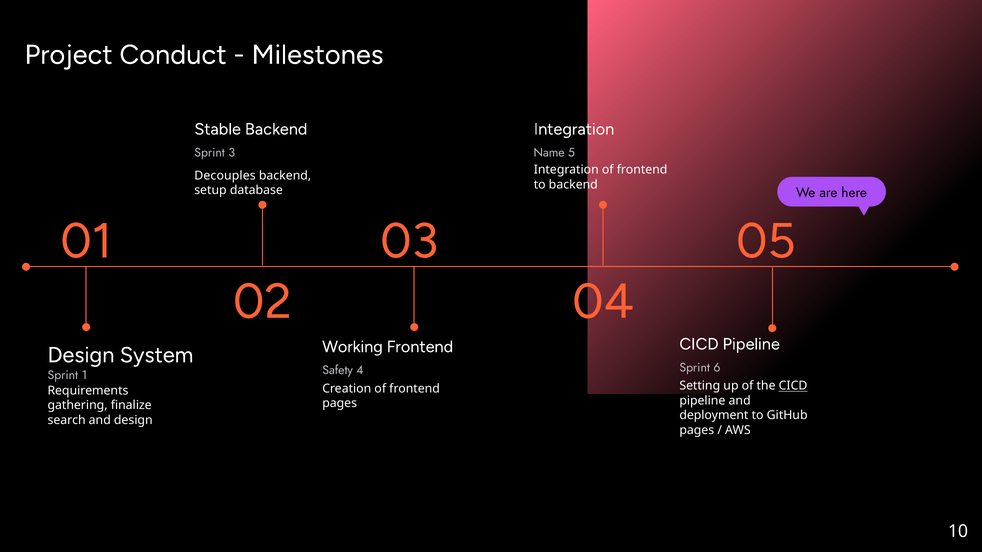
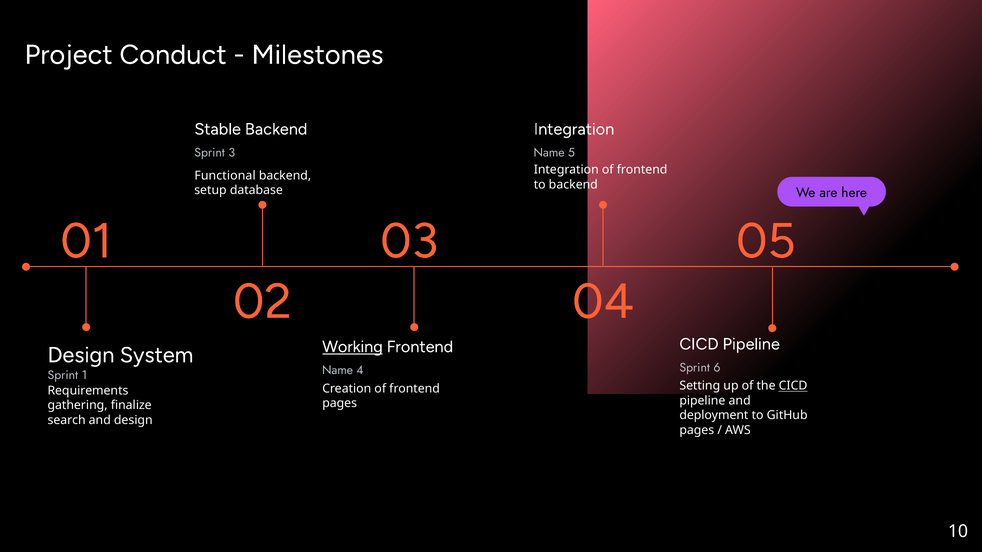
Decouples: Decouples -> Functional (225, 176)
Working underline: none -> present (353, 347)
Safety: Safety -> Name (338, 371)
